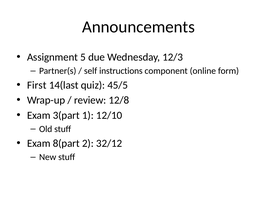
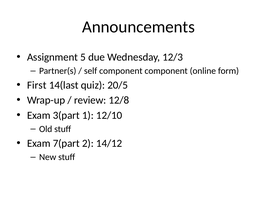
self instructions: instructions -> component (121, 71)
45/5: 45/5 -> 20/5 (118, 85)
8(part: 8(part -> 7(part (66, 143)
32/12: 32/12 -> 14/12 (109, 143)
